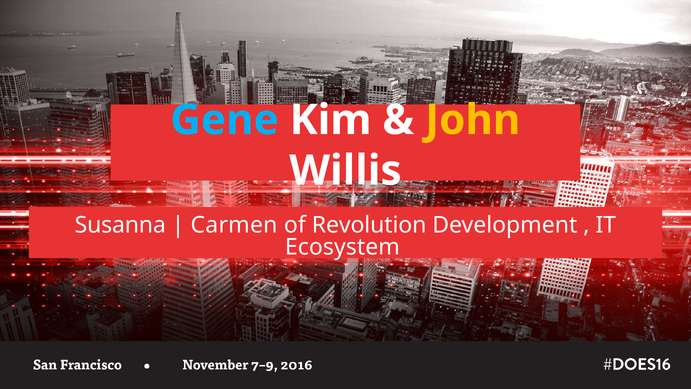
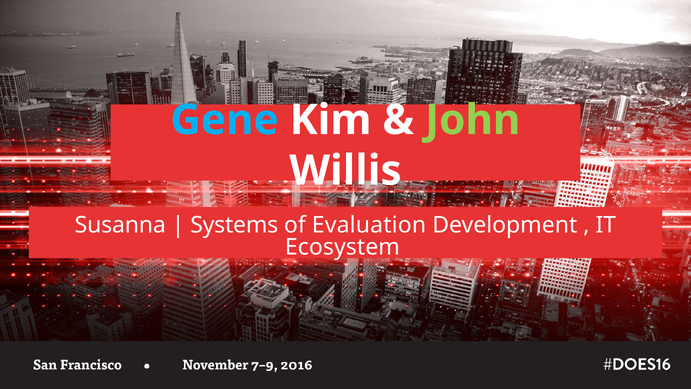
John colour: yellow -> light green (473, 120)
Carmen: Carmen -> Systems (234, 225)
Revolution: Revolution -> Evaluation (369, 225)
